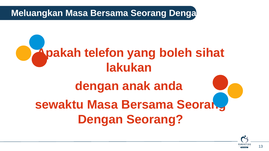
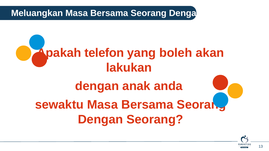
sihat: sihat -> akan (210, 53)
